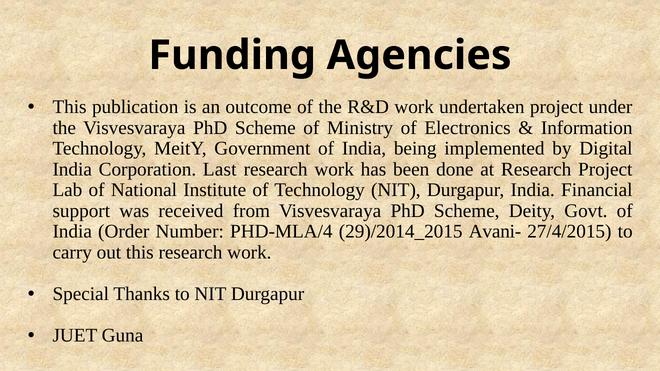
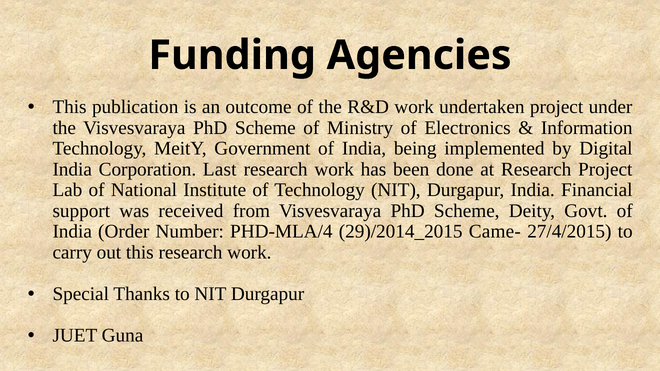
Avani-: Avani- -> Came- (495, 232)
